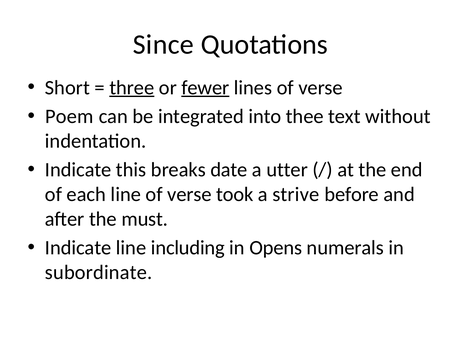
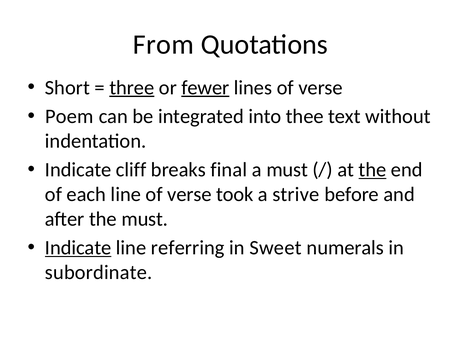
Since: Since -> From (163, 45)
this: this -> cliff (131, 170)
date: date -> final (229, 170)
a utter: utter -> must (287, 170)
the underline: none -> present (372, 170)
Indicate underline: none -> present (78, 247)
including: including -> referring (188, 247)
Opens: Opens -> Sweet (276, 247)
